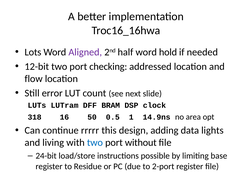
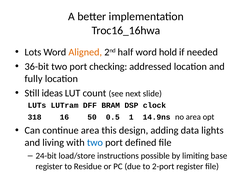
Aligned colour: purple -> orange (85, 52)
12-bit: 12-bit -> 36-bit (37, 67)
flow: flow -> fully (34, 79)
error: error -> ideas (52, 93)
continue rrrrr: rrrrr -> area (90, 130)
without: without -> defined (141, 143)
